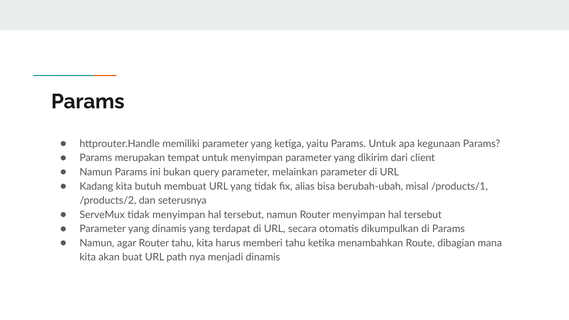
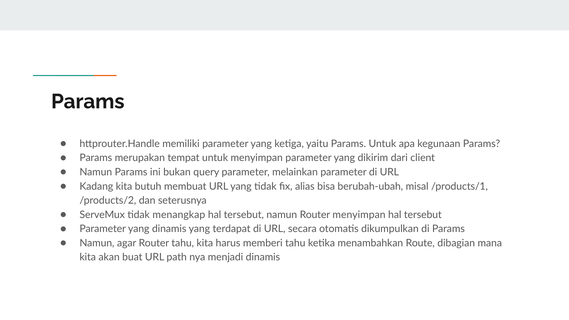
tidak menyimpan: menyimpan -> menangkap (179, 215)
